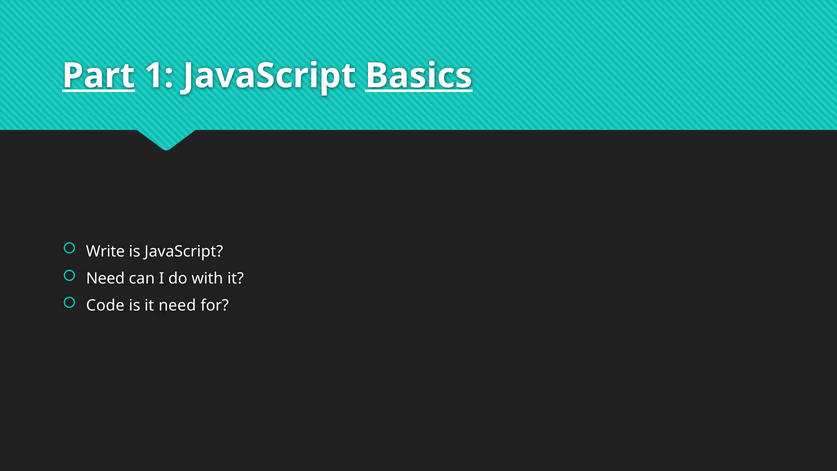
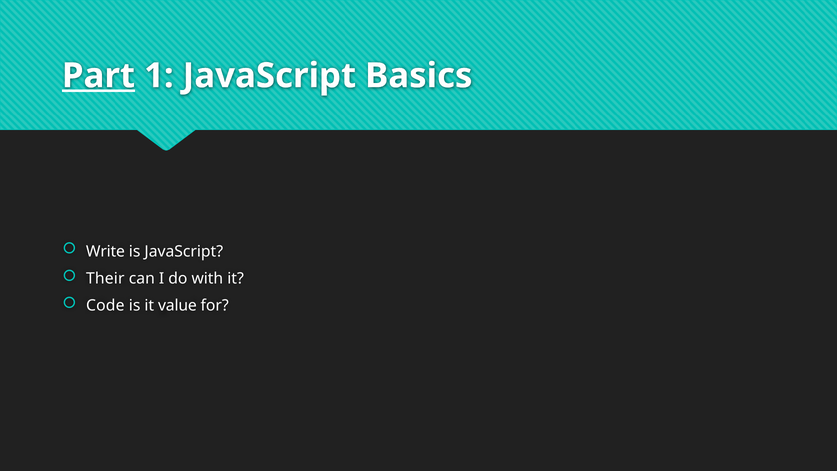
Basics underline: present -> none (419, 76)
Need: Need -> Their (105, 278)
it need: need -> value (177, 306)
